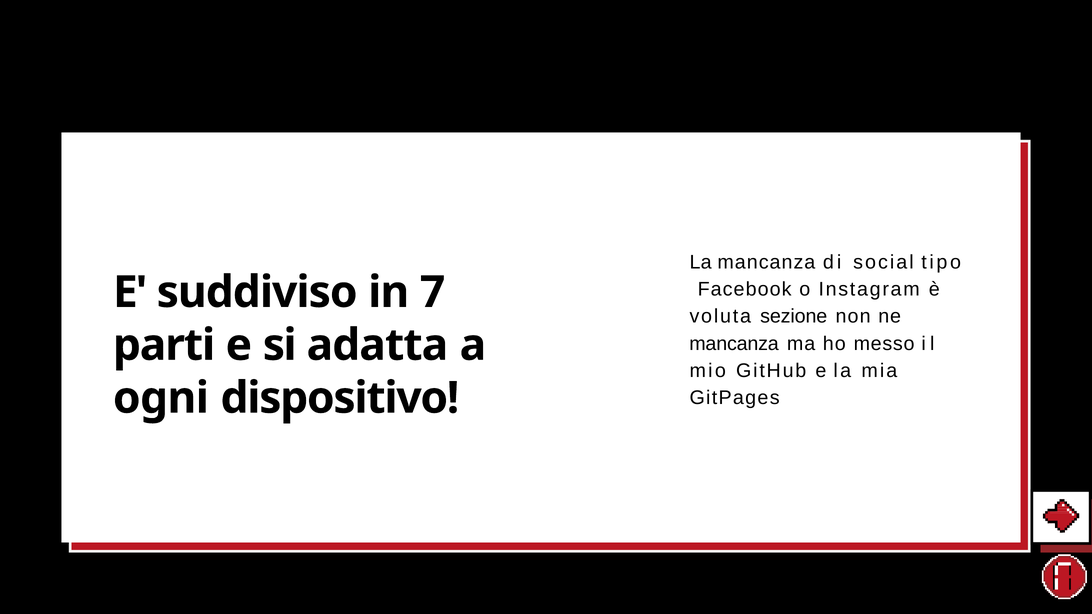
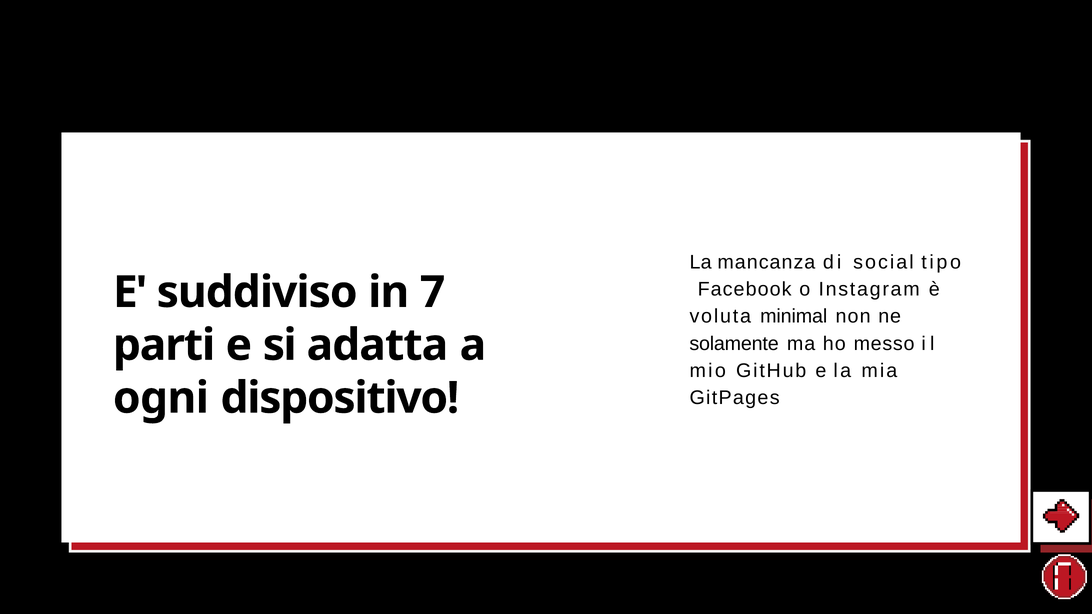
sezione: sezione -> minimal (794, 317)
mancanza: mancanza -> solamente (734, 344)
